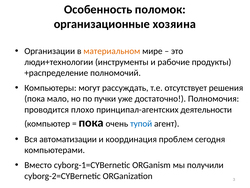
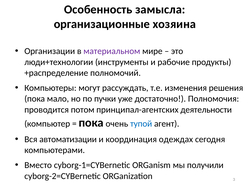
поломок: поломок -> замысла (160, 9)
материальном colour: orange -> purple (112, 51)
отсутствует: отсутствует -> изменения (186, 88)
плохо: плохо -> потом (83, 109)
проблем: проблем -> одеждах (176, 139)
